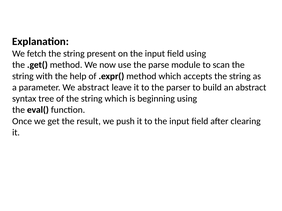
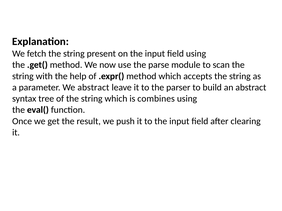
beginning: beginning -> combines (156, 99)
